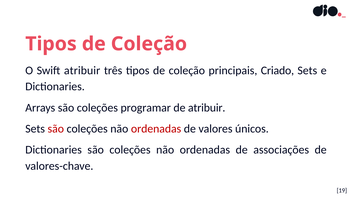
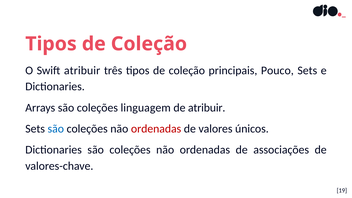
Criado: Criado -> Pouco (277, 70)
programar: programar -> linguagem (146, 108)
são colour: red -> blue (56, 129)
